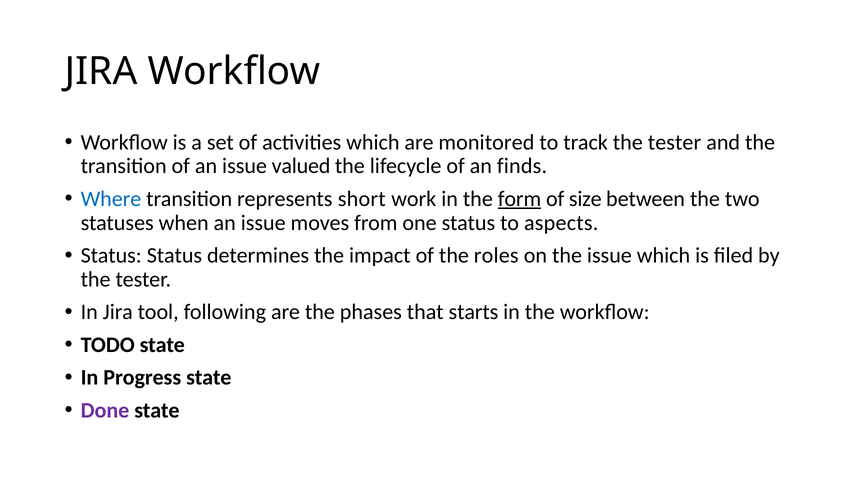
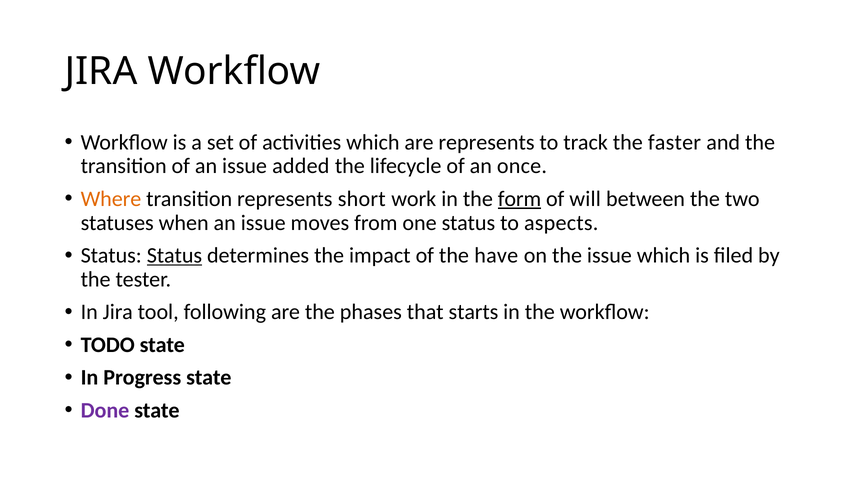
are monitored: monitored -> represents (486, 142)
track the tester: tester -> faster (674, 142)
valued: valued -> added (301, 166)
finds: finds -> once (522, 166)
Where colour: blue -> orange (111, 199)
size: size -> will (585, 199)
Status underline: none -> present (174, 255)
roles: roles -> have (496, 255)
